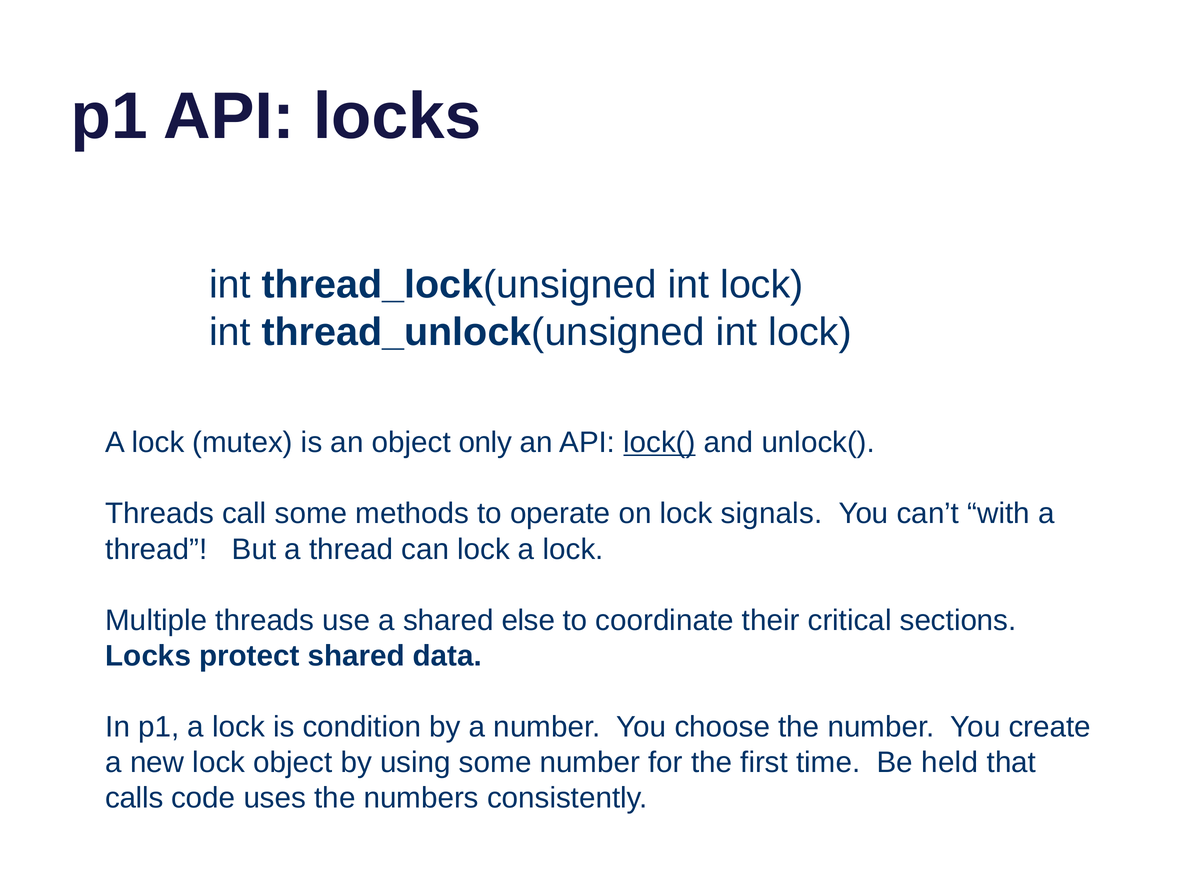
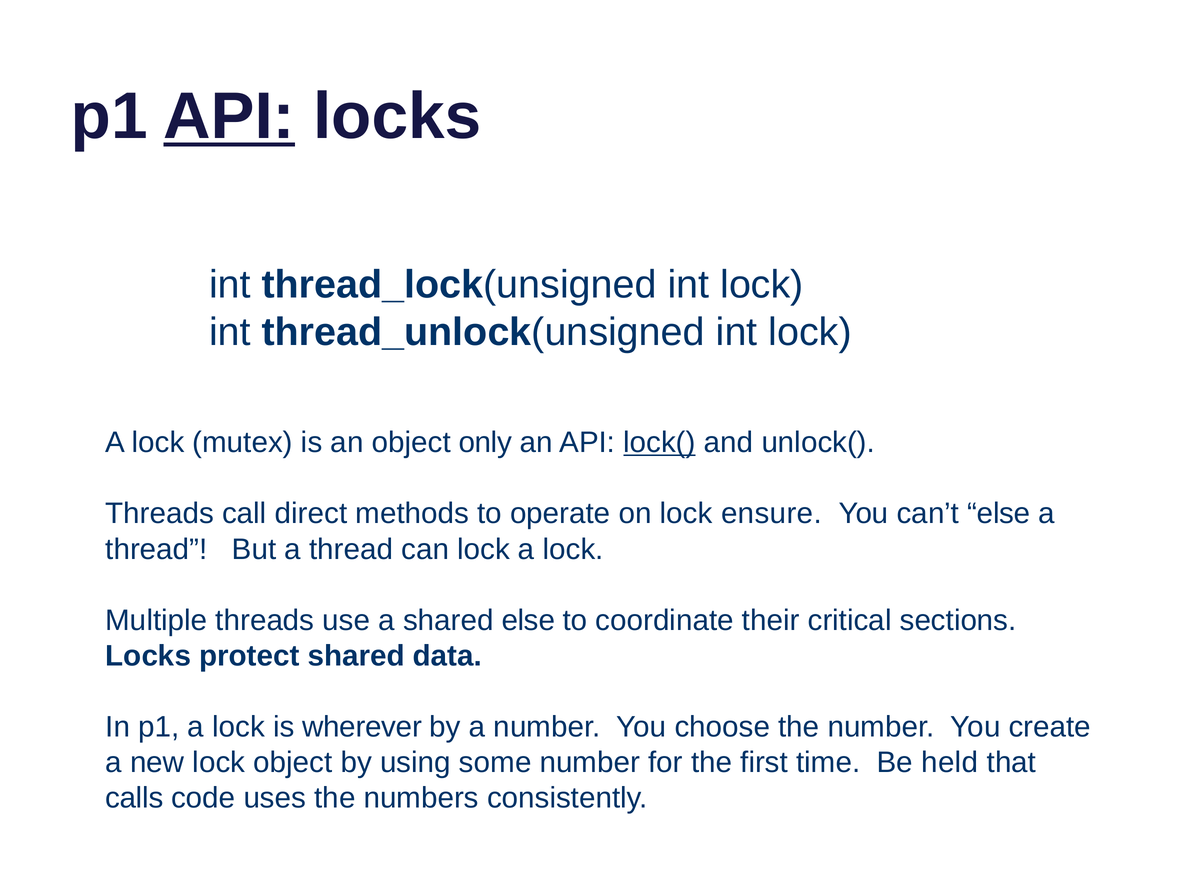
API underline: none -> present (229, 116)
call some: some -> direct (311, 514)
signals: signals -> ensure (771, 514)
can’t with: with -> else (999, 514)
condition: condition -> wherever (362, 727)
